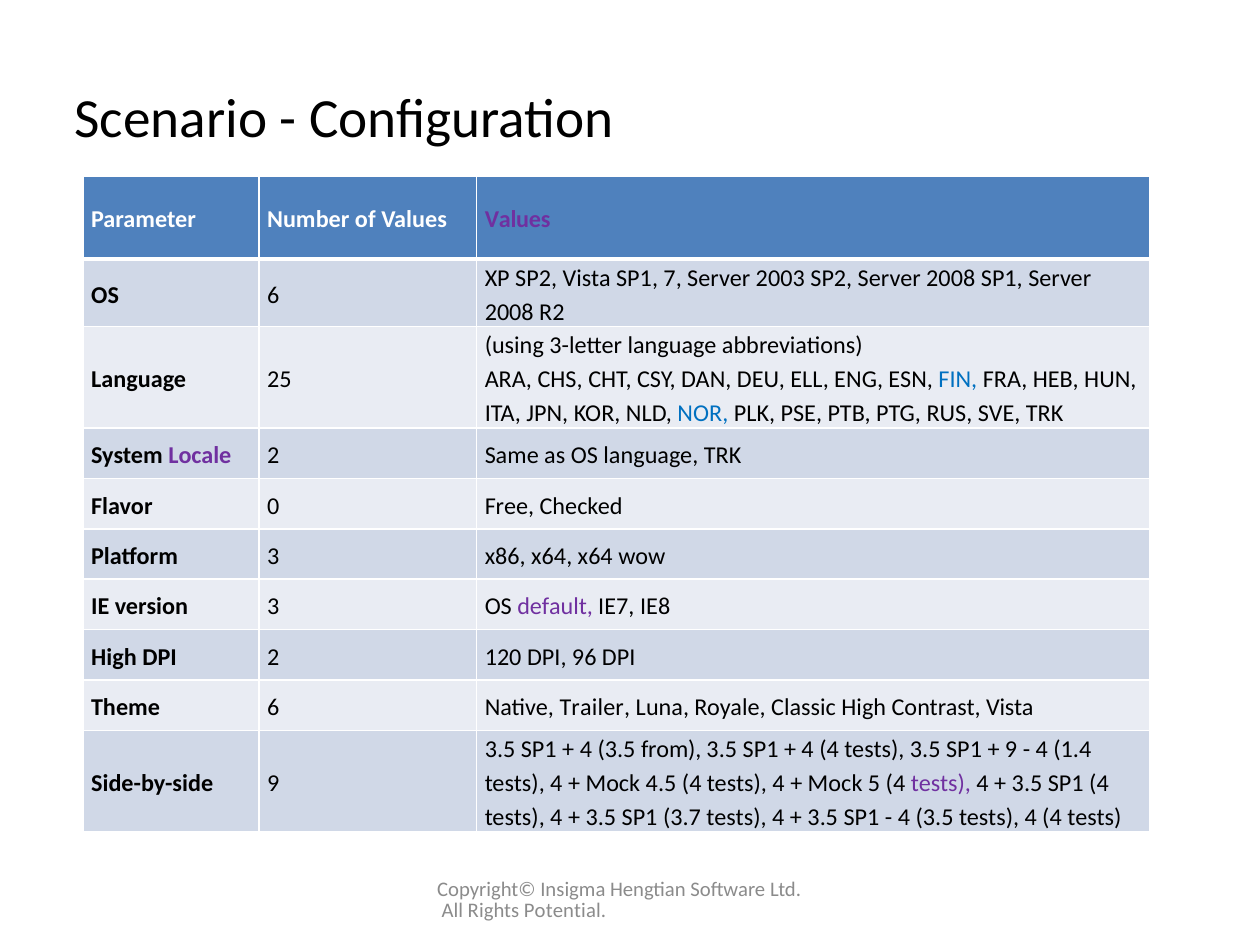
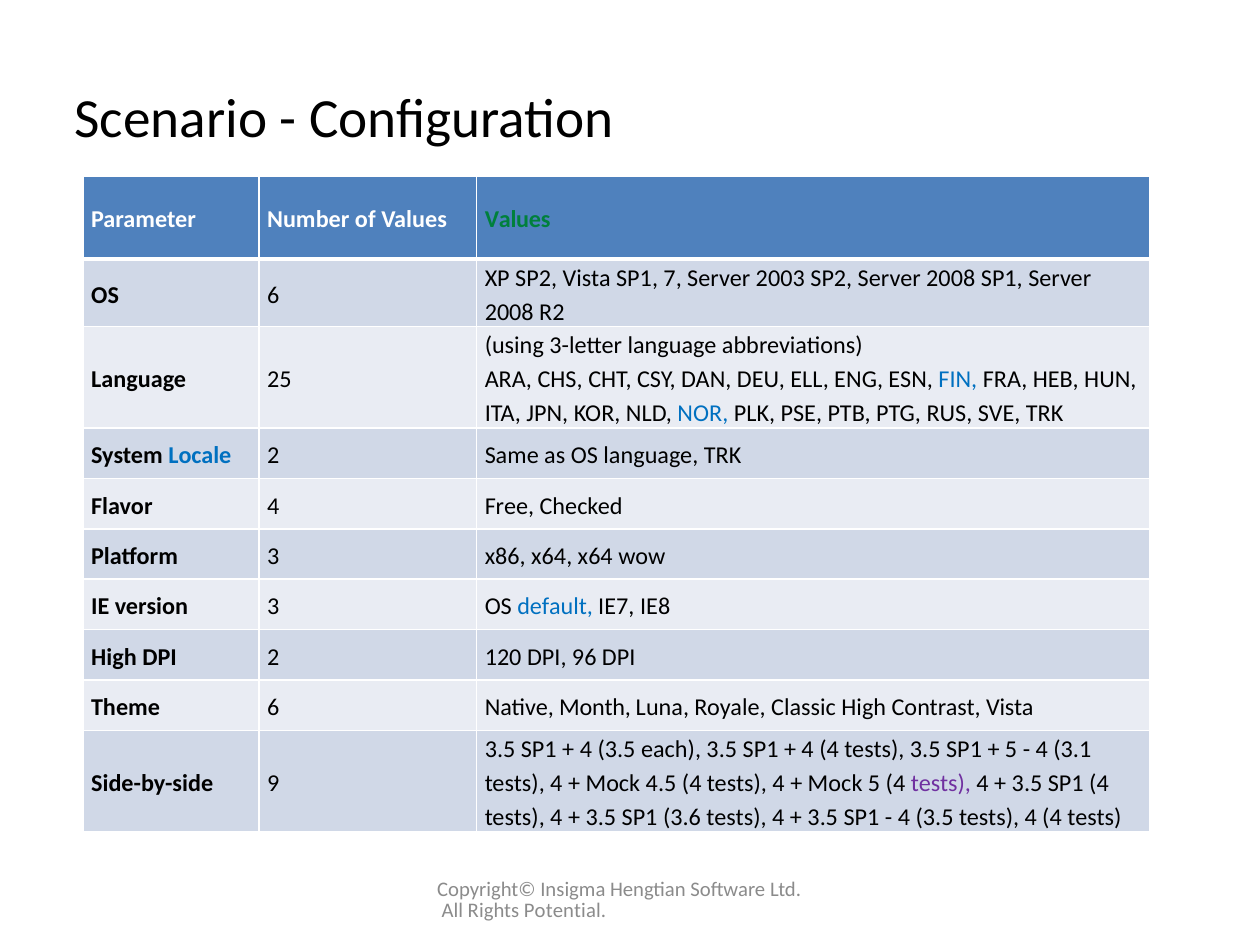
Values colour: purple -> green (518, 220)
Locale colour: purple -> blue (200, 456)
Flavor 0: 0 -> 4 (273, 506)
default colour: purple -> blue (555, 607)
Trailer: Trailer -> Month (595, 708)
from: from -> each (671, 750)
9: 9 -> 5 (1011, 750)
1.4: 1.4 -> 3.1 (1072, 750)
3.7: 3.7 -> 3.6 (682, 818)
